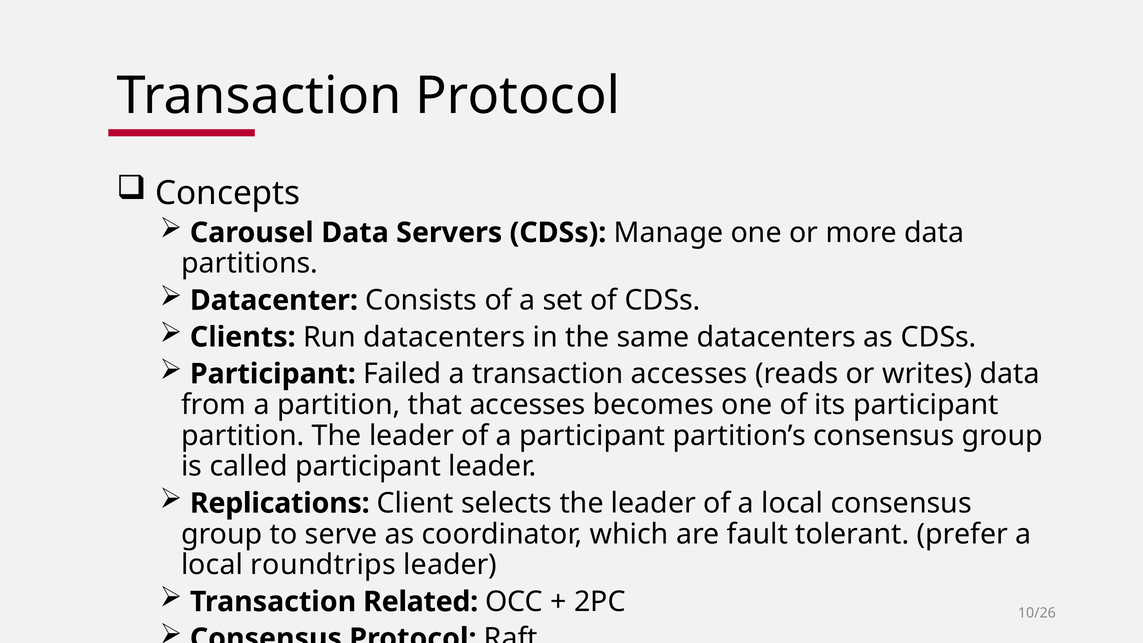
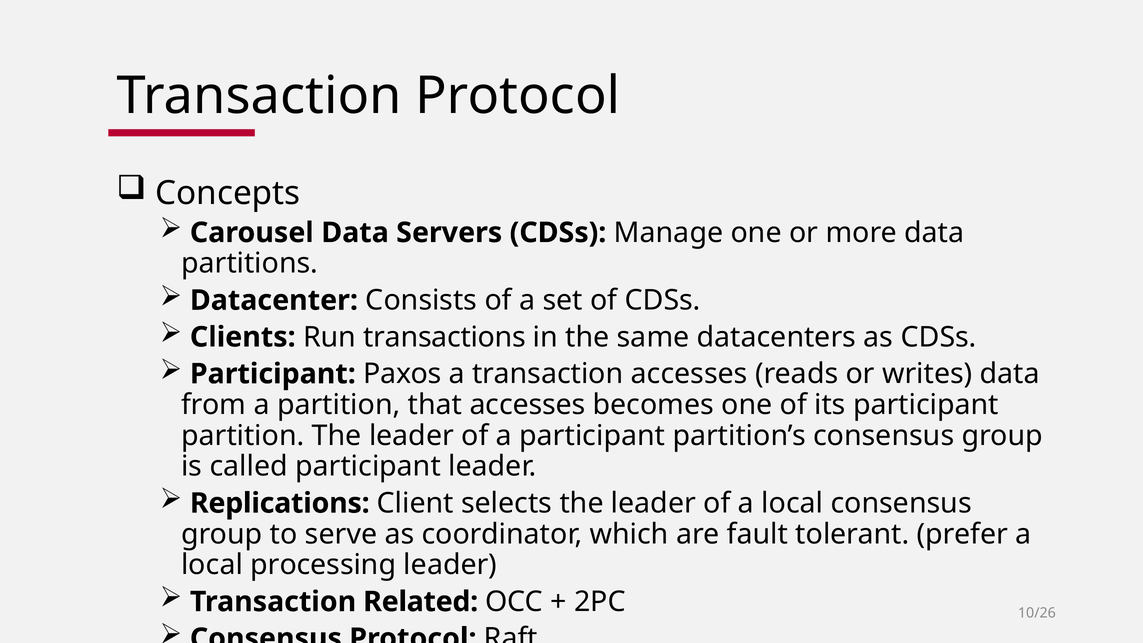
Run datacenters: datacenters -> transactions (445, 337)
Failed: Failed -> Paxos (402, 374)
roundtrips: roundtrips -> processing (323, 565)
